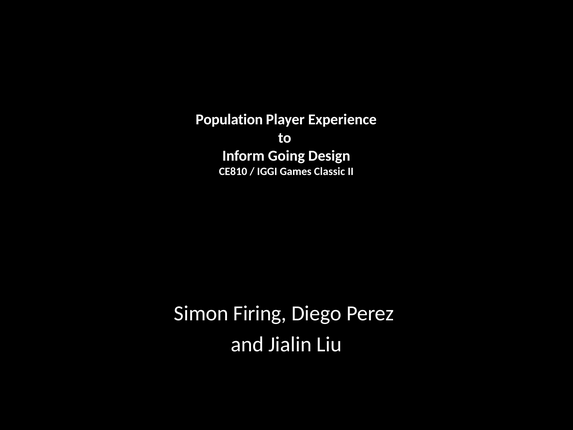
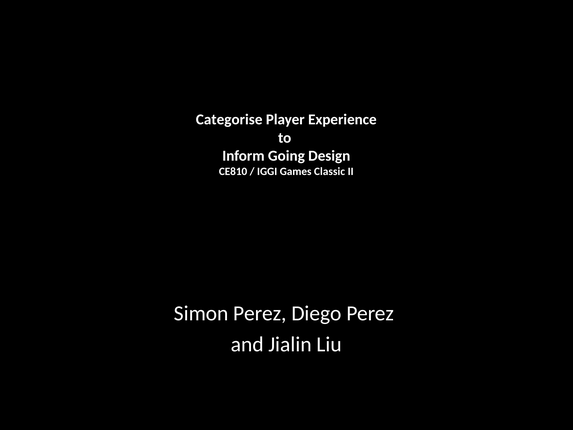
Population: Population -> Categorise (229, 120)
Simon Firing: Firing -> Perez (260, 313)
